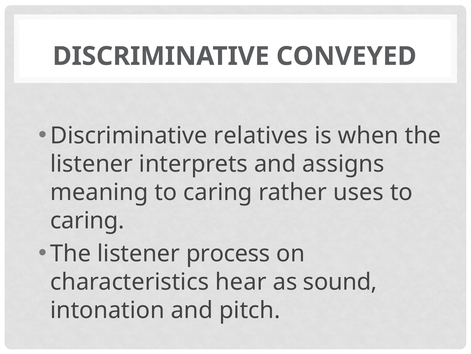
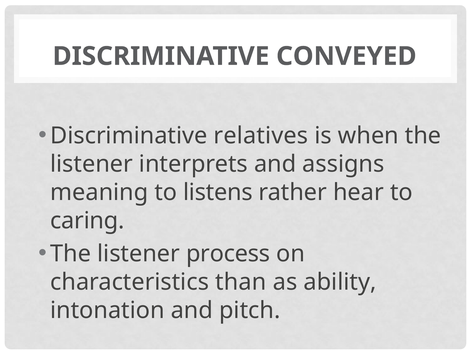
meaning to caring: caring -> listens (218, 192)
uses: uses -> hear (358, 192)
hear: hear -> than (241, 281)
sound: sound -> ability (340, 281)
